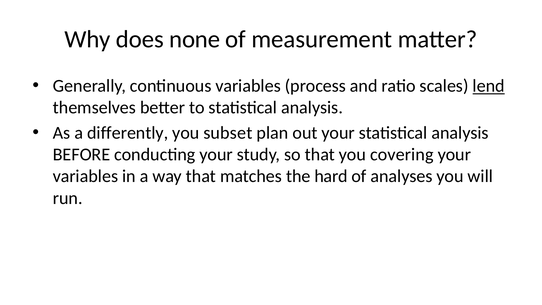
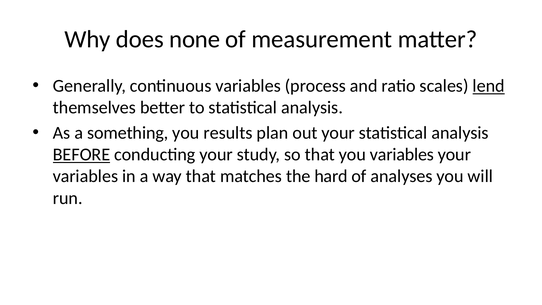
differently: differently -> something (128, 133)
subset: subset -> results (228, 133)
BEFORE underline: none -> present (82, 155)
you covering: covering -> variables (402, 155)
